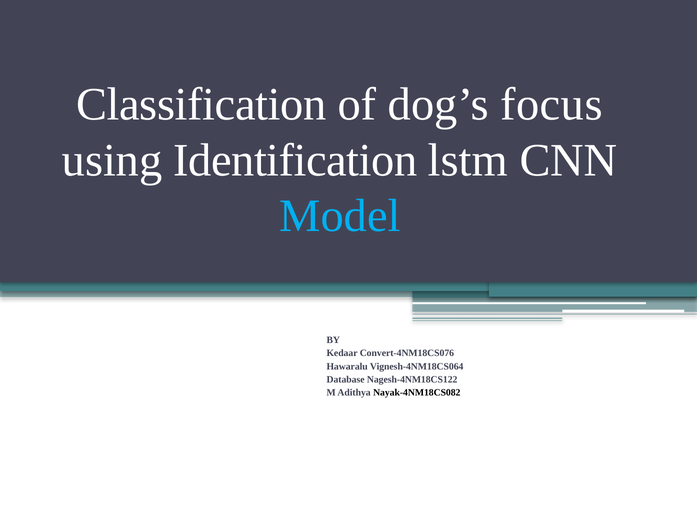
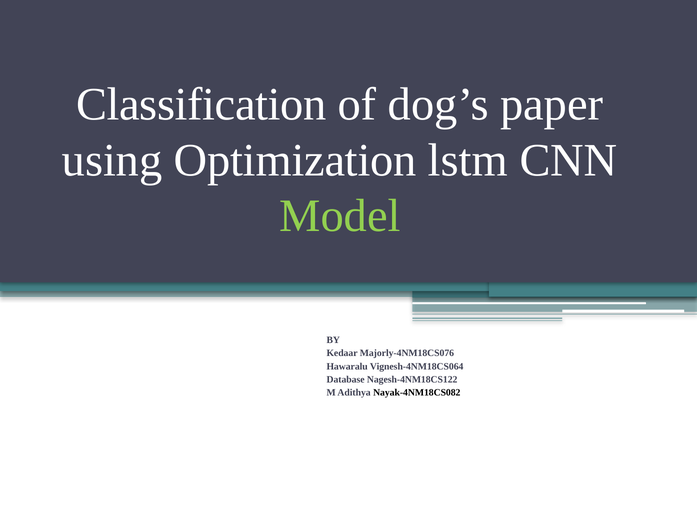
focus: focus -> paper (552, 104)
Identification: Identification -> Optimization (295, 160)
Model colour: light blue -> light green (340, 216)
Convert-4NM18CS076: Convert-4NM18CS076 -> Majorly-4NM18CS076 (407, 353)
